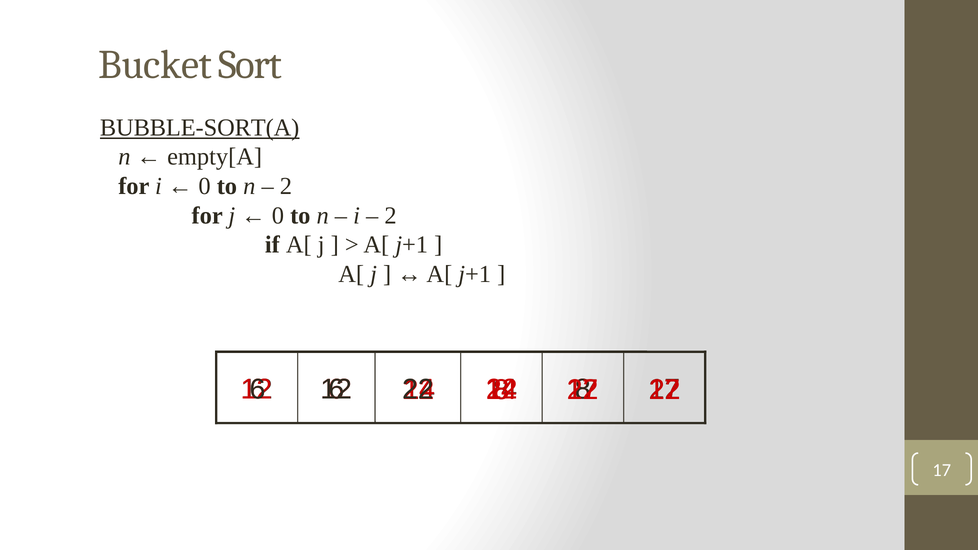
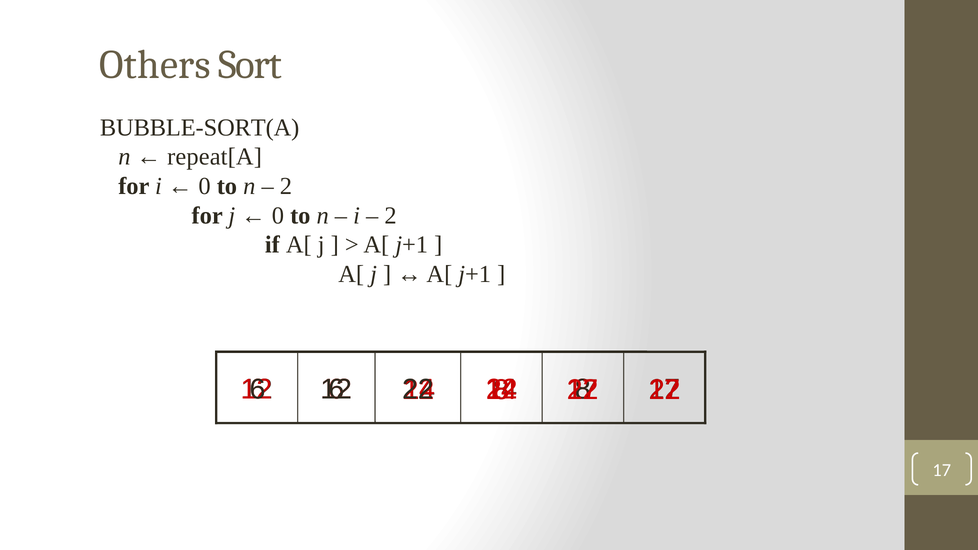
Bucket: Bucket -> Others (155, 65)
BUBBLE-SORT(A underline: present -> none (200, 128)
empty[A: empty[A -> repeat[A (215, 157)
